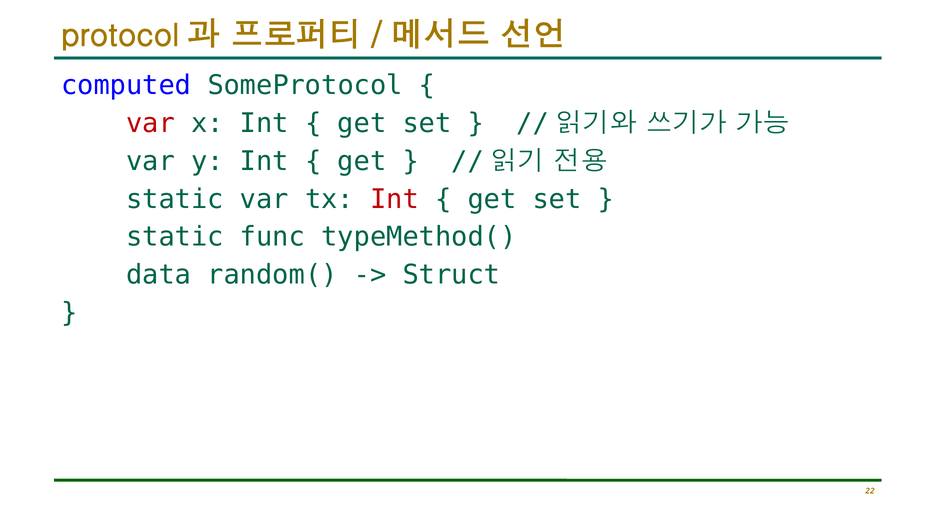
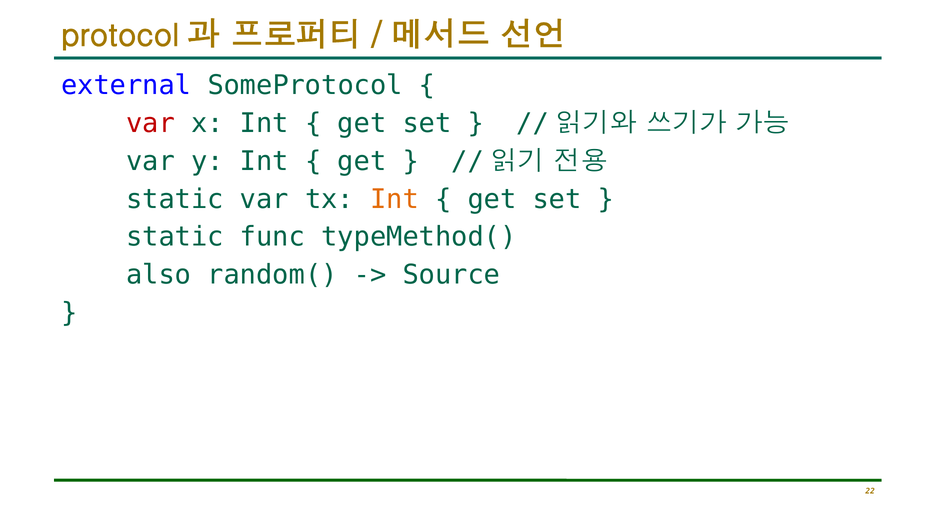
computed: computed -> external (126, 85)
Int colour: red -> orange (394, 199)
data: data -> also (159, 275)
Struct: Struct -> Source (451, 275)
